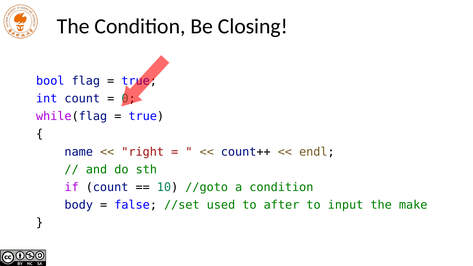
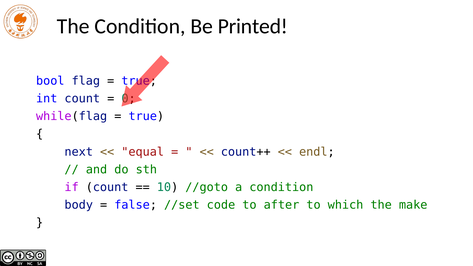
Closing: Closing -> Printed (253, 26)
name: name -> next (79, 152)
right: right -> equal (143, 152)
used: used -> code (221, 205)
input: input -> which (346, 205)
